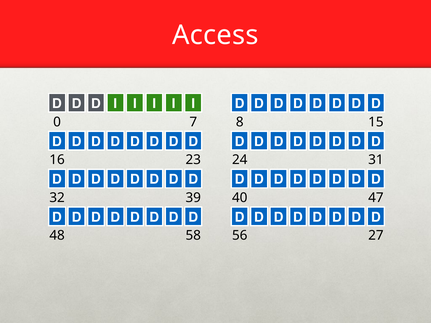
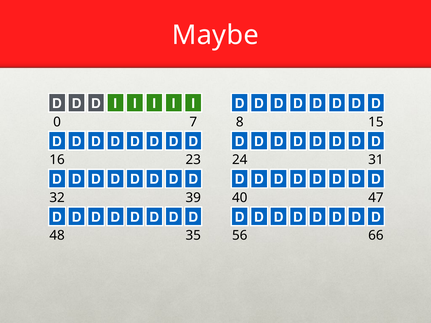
Access: Access -> Maybe (215, 35)
58: 58 -> 35 (193, 236)
27: 27 -> 66 (376, 236)
